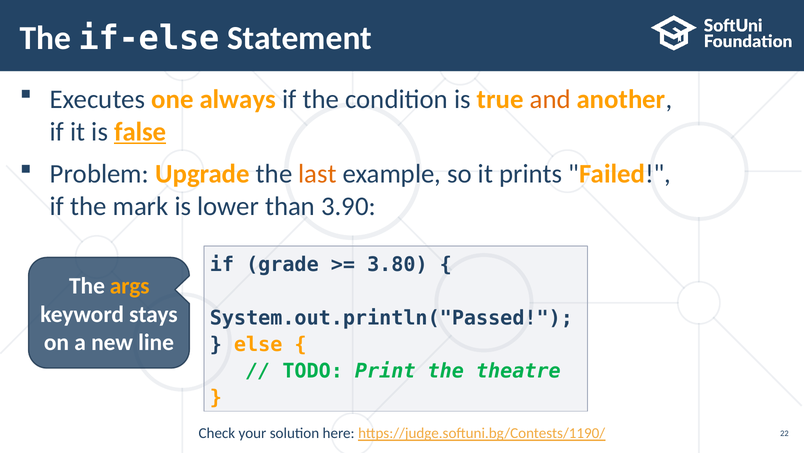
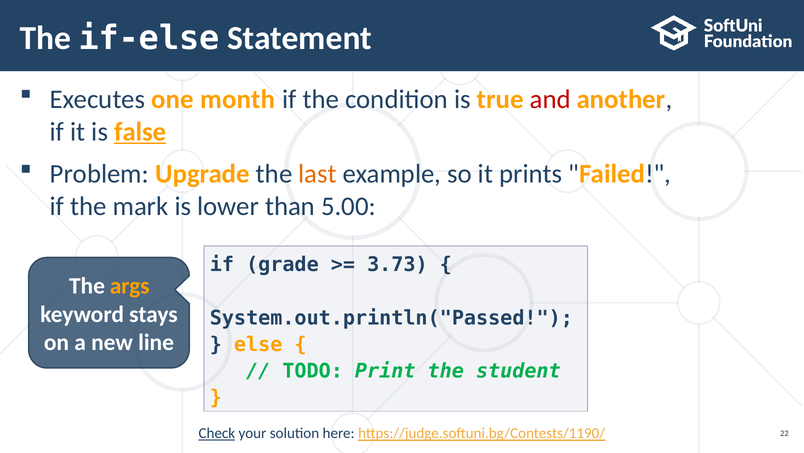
always: always -> month (238, 99)
and colour: orange -> red (550, 99)
3.90: 3.90 -> 5.00 (348, 206)
3.80: 3.80 -> 3.73 (397, 264)
theatre: theatre -> student (518, 370)
Check underline: none -> present (217, 433)
